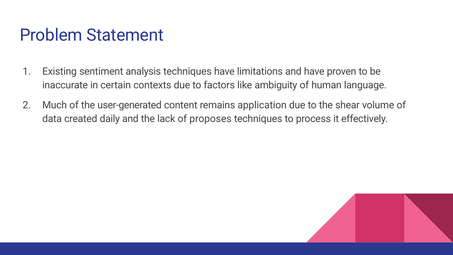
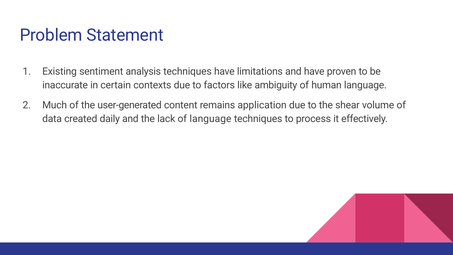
of proposes: proposes -> language (210, 119)
